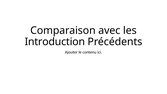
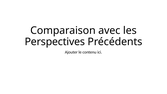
Introduction: Introduction -> Perspectives (55, 42)
